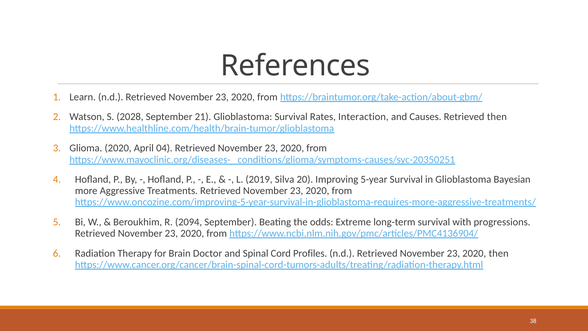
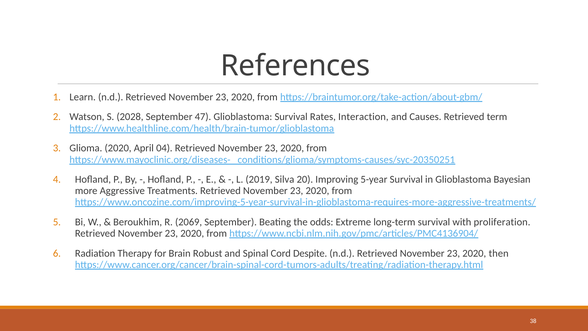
21: 21 -> 47 (203, 117)
Retrieved then: then -> term (497, 117)
2094: 2094 -> 2069 (189, 222)
progressions: progressions -> proliferation (502, 222)
Doctor: Doctor -> Robust (208, 253)
Profiles: Profiles -> Despite (310, 253)
